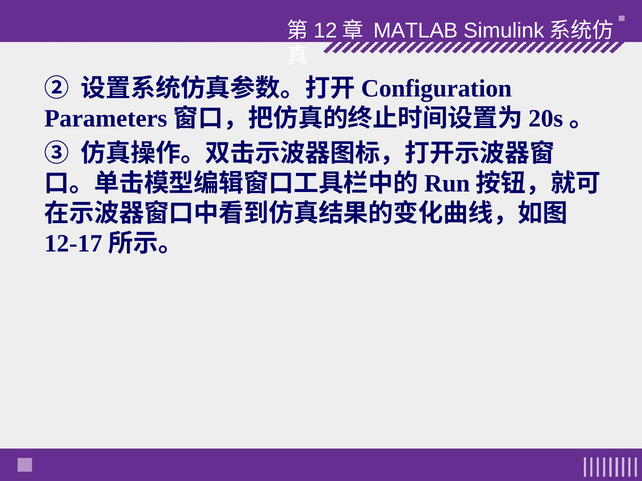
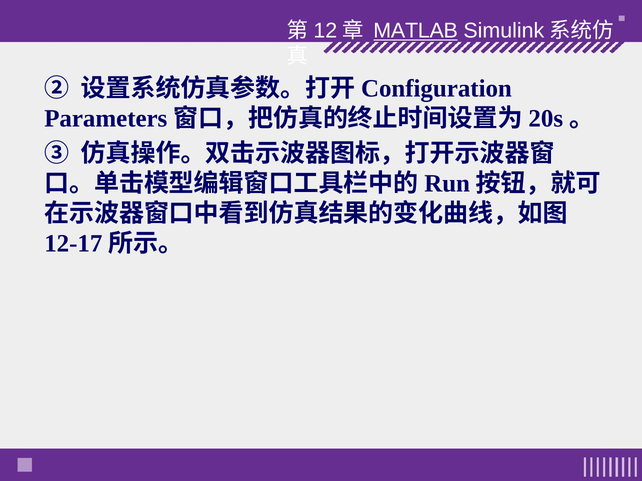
MATLAB underline: none -> present (416, 31)
